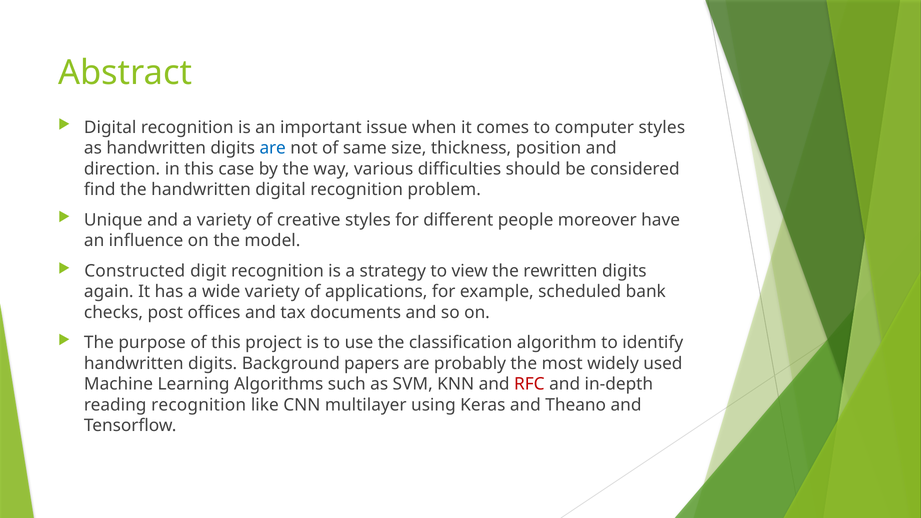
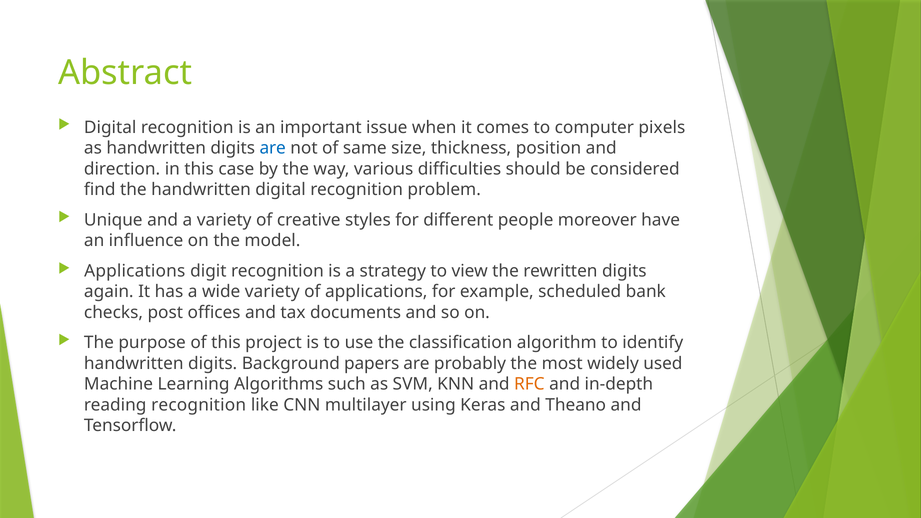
computer styles: styles -> pixels (662, 127)
Constructed: Constructed -> Applications (135, 271)
RFC colour: red -> orange (529, 384)
